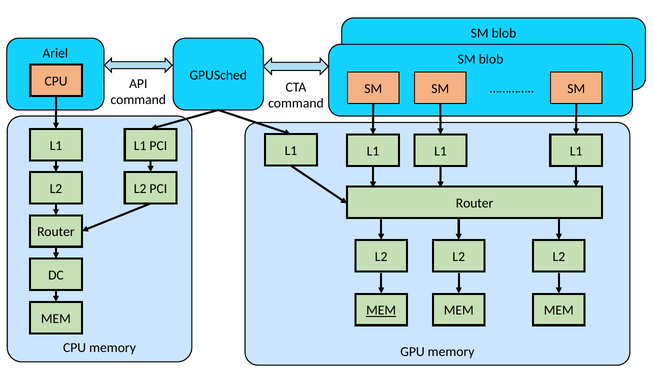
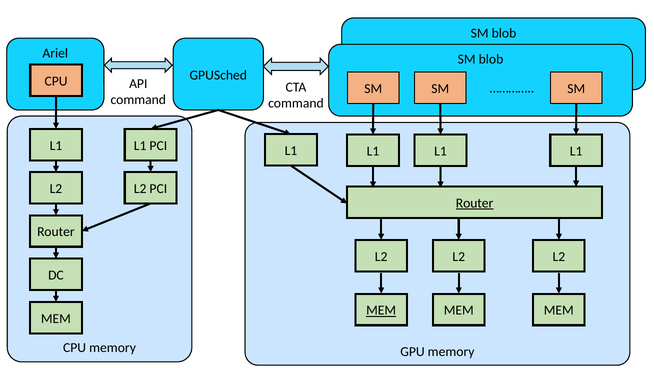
Router underline: none -> present (475, 203)
